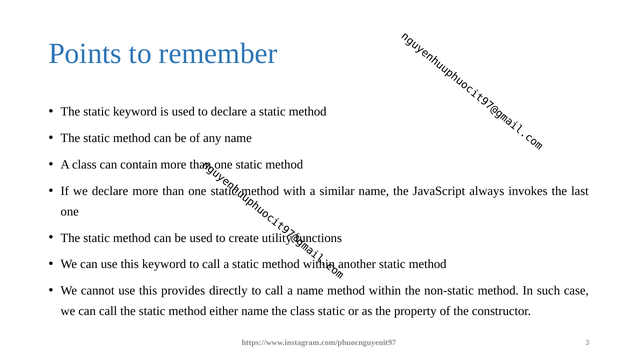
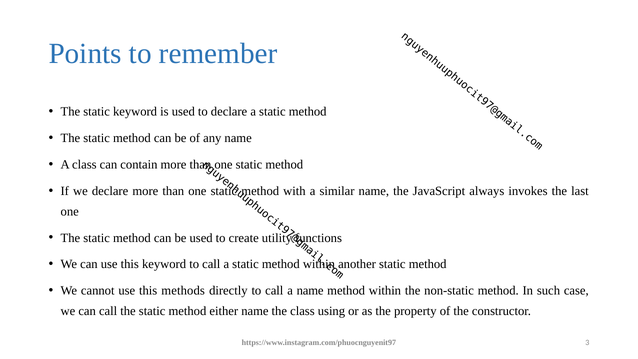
provides: provides -> methods (183, 291)
class static: static -> using (331, 311)
